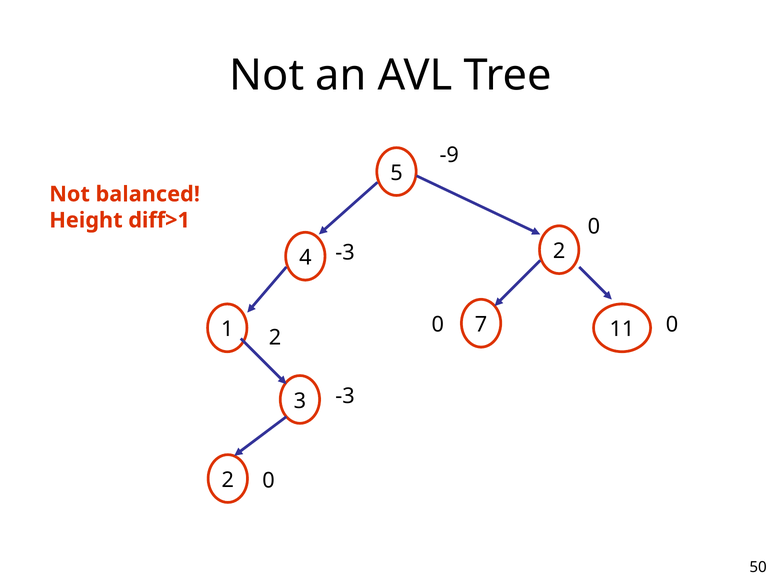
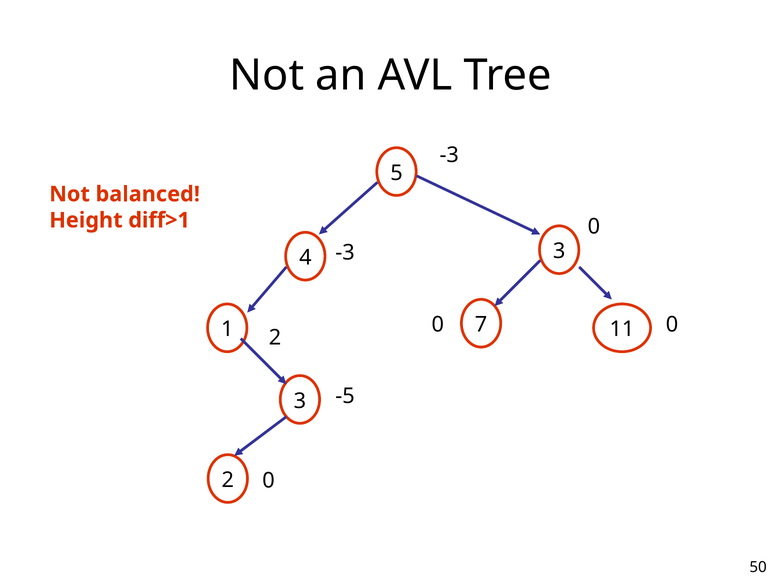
-9: -9 -> -3 (449, 155)
4 2: 2 -> 3 (559, 251)
-3: -3 -> -5 (345, 396)
